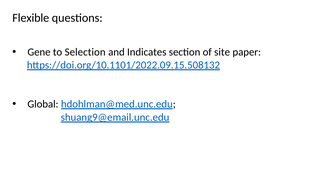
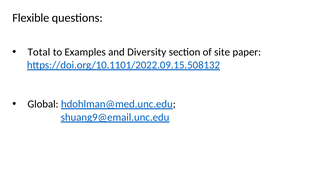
Gene: Gene -> Total (39, 52)
Selection: Selection -> Examples (85, 52)
Indicates: Indicates -> Diversity (147, 52)
